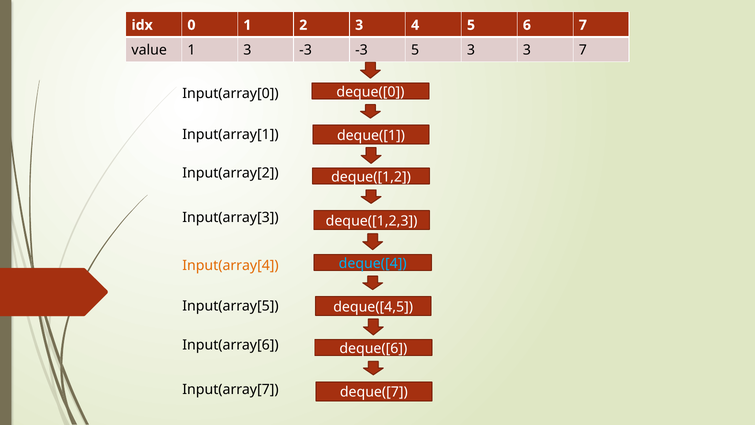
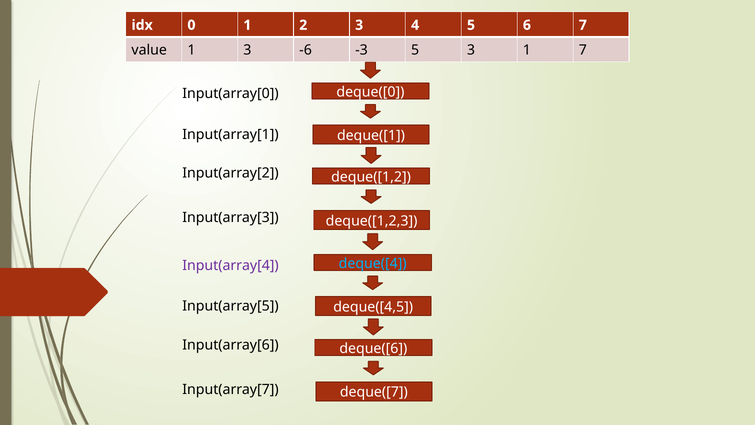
3 -3: -3 -> -6 (306, 50)
3 3: 3 -> 1 (527, 50)
Input(array[4 colour: orange -> purple (231, 265)
